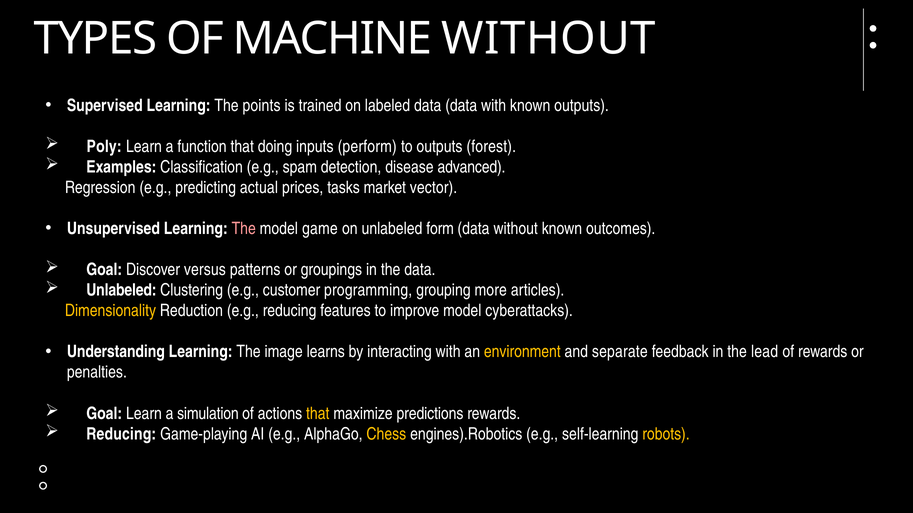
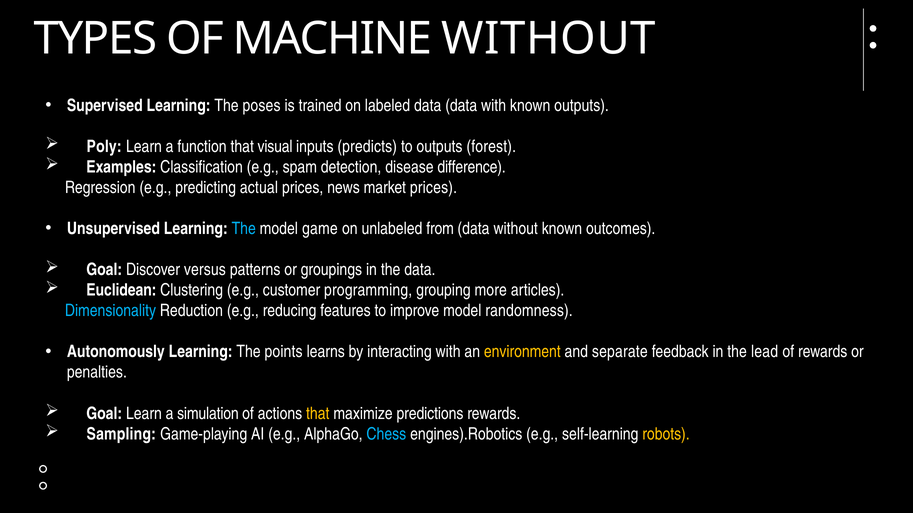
points: points -> poses (262, 106)
doing: doing -> visual (275, 147)
perform: perform -> predicts (367, 147)
advanced: advanced -> difference (472, 167)
tasks: tasks -> news (344, 188)
market vector: vector -> prices (433, 188)
The colour: pink -> light blue (244, 229)
form: form -> from (440, 229)
Unlabeled: Unlabeled -> Euclidean (121, 291)
Dimensionality colour: yellow -> light blue (110, 311)
cyberattacks: cyberattacks -> randomness (529, 311)
Understanding: Understanding -> Autonomously (116, 352)
image: image -> points (284, 352)
Reducing: Reducing -> Sampling (121, 434)
Chess colour: yellow -> light blue (386, 434)
